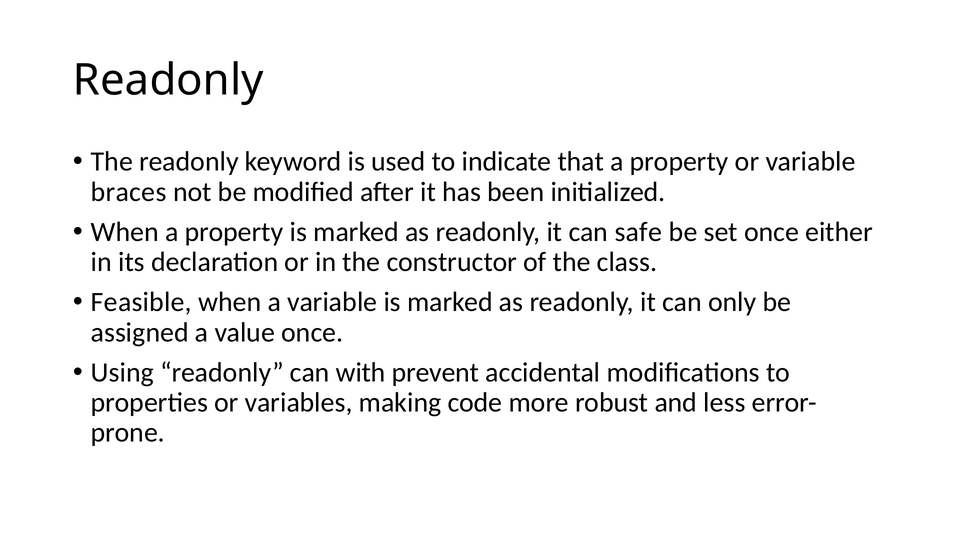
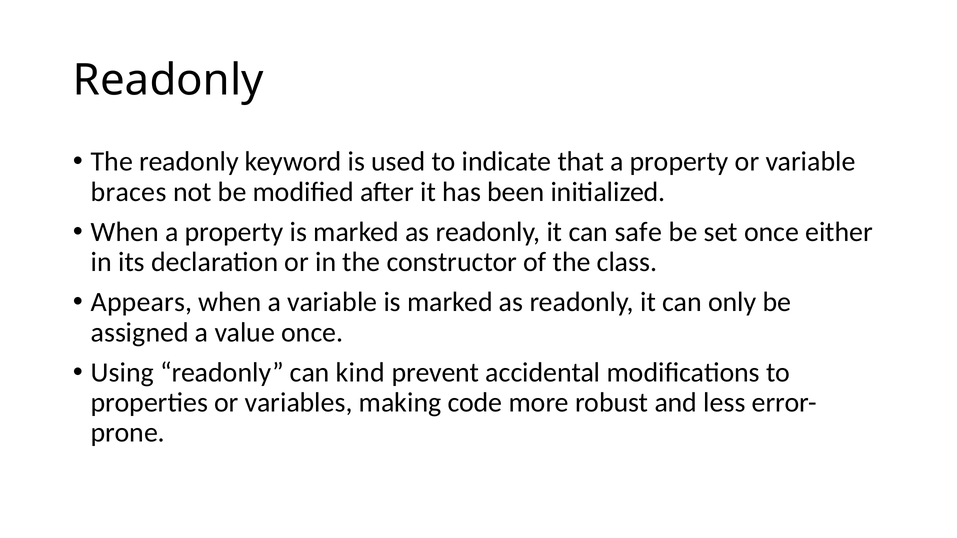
Feasible: Feasible -> Appears (141, 302)
with: with -> kind (360, 373)
